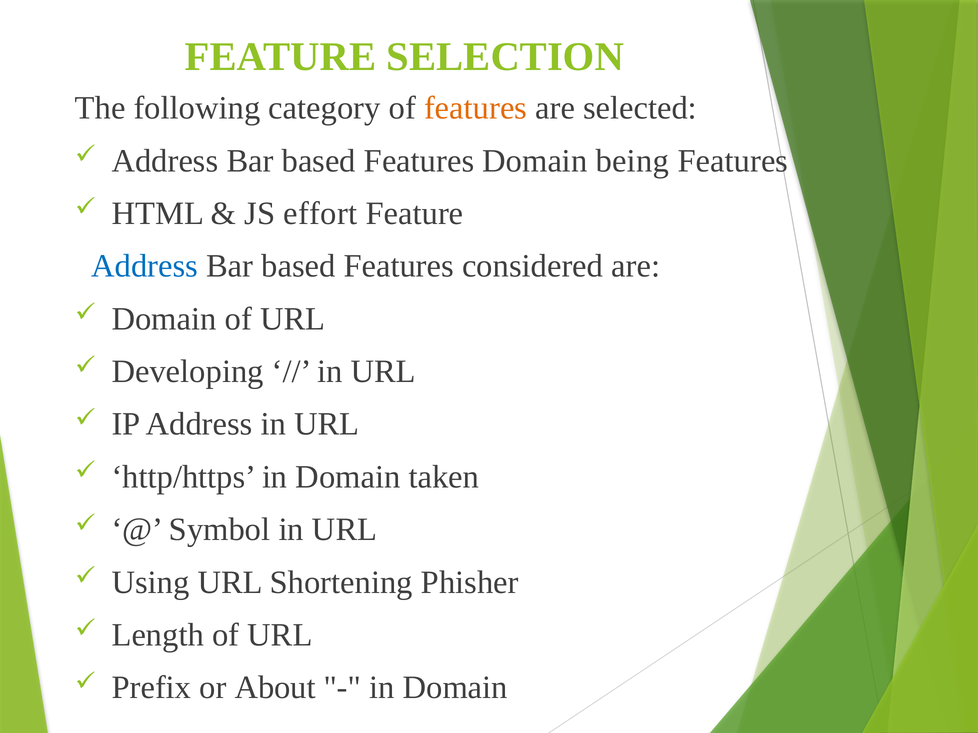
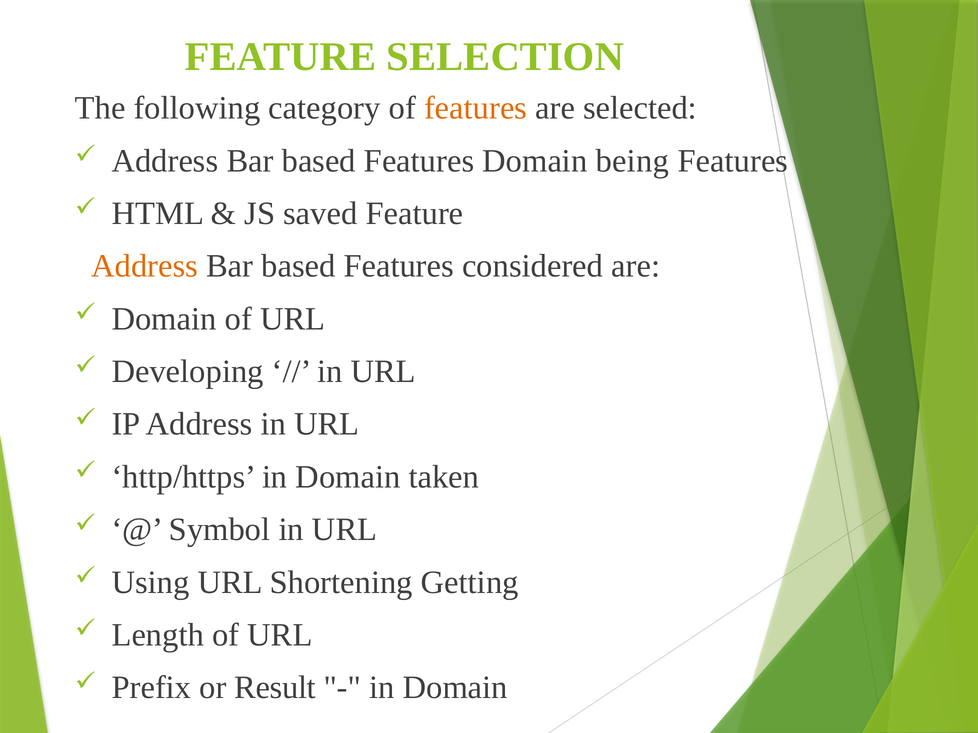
effort: effort -> saved (320, 214)
Address colour: blue -> orange (145, 266)
Phisher: Phisher -> Getting (470, 583)
About: About -> Result (275, 688)
